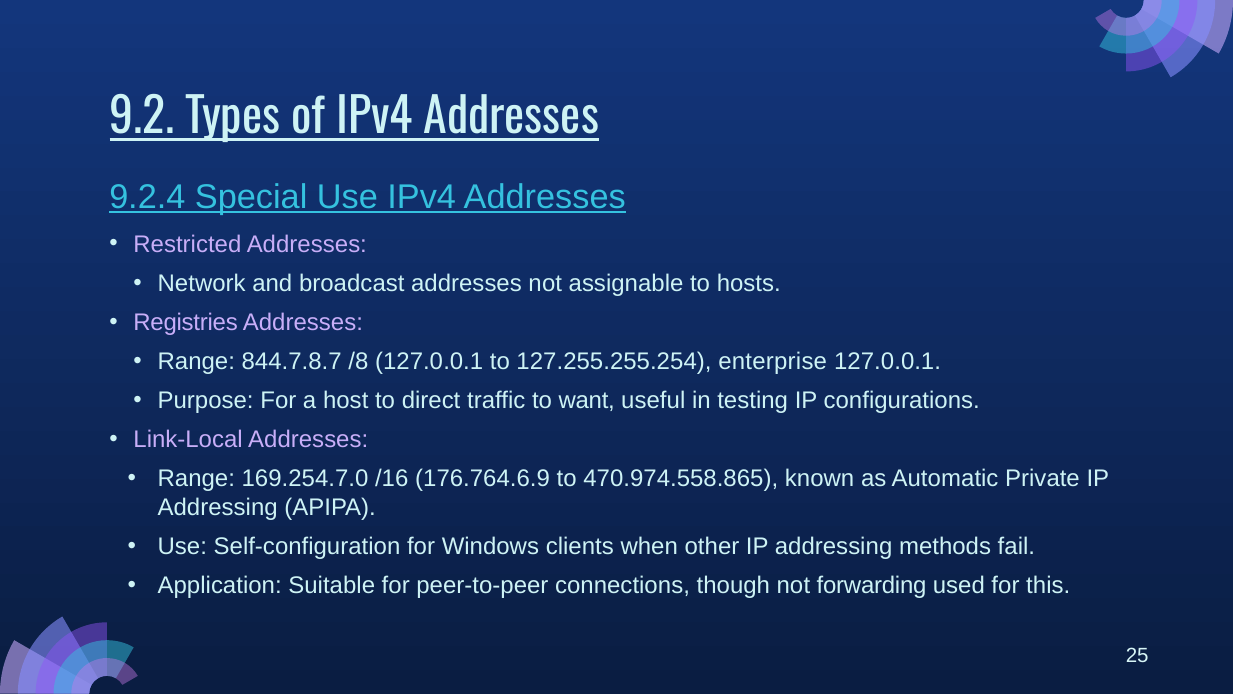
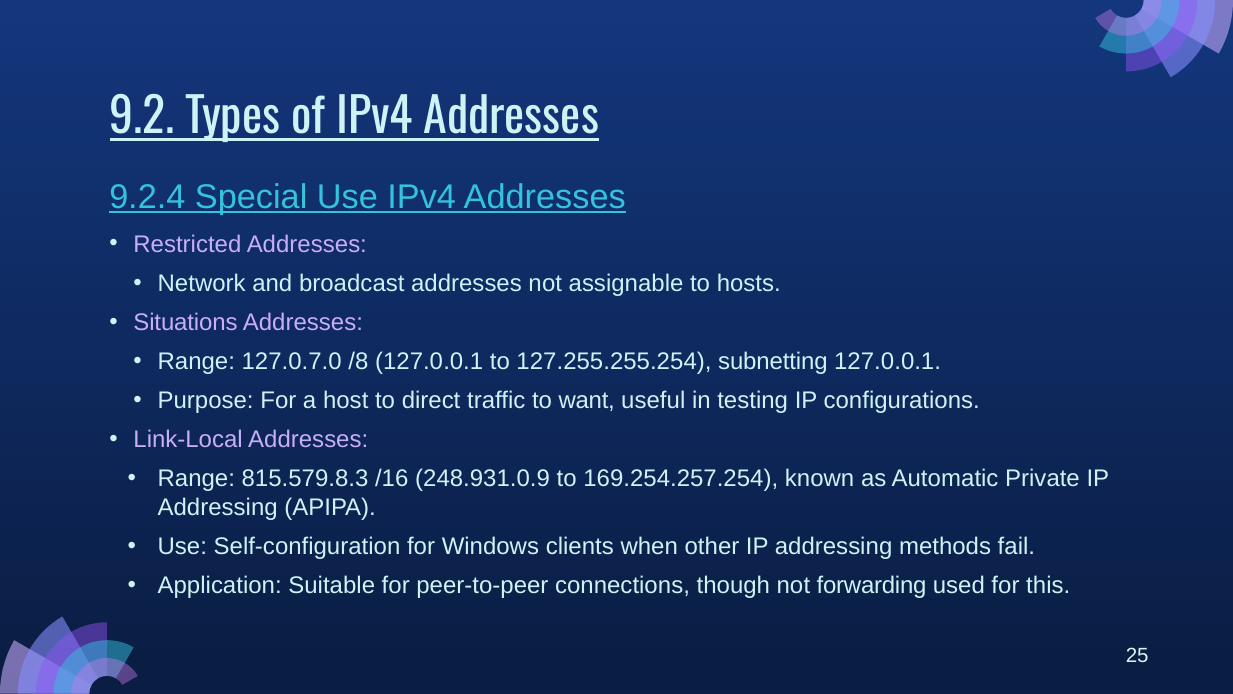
Registries: Registries -> Situations (185, 322)
844.7.8.7: 844.7.8.7 -> 127.0.7.0 (292, 361)
enterprise: enterprise -> subnetting (773, 361)
169.254.7.0: 169.254.7.0 -> 815.579.8.3 (305, 479)
176.764.6.9: 176.764.6.9 -> 248.931.0.9 (483, 479)
470.974.558.865: 470.974.558.865 -> 169.254.257.254 (681, 479)
